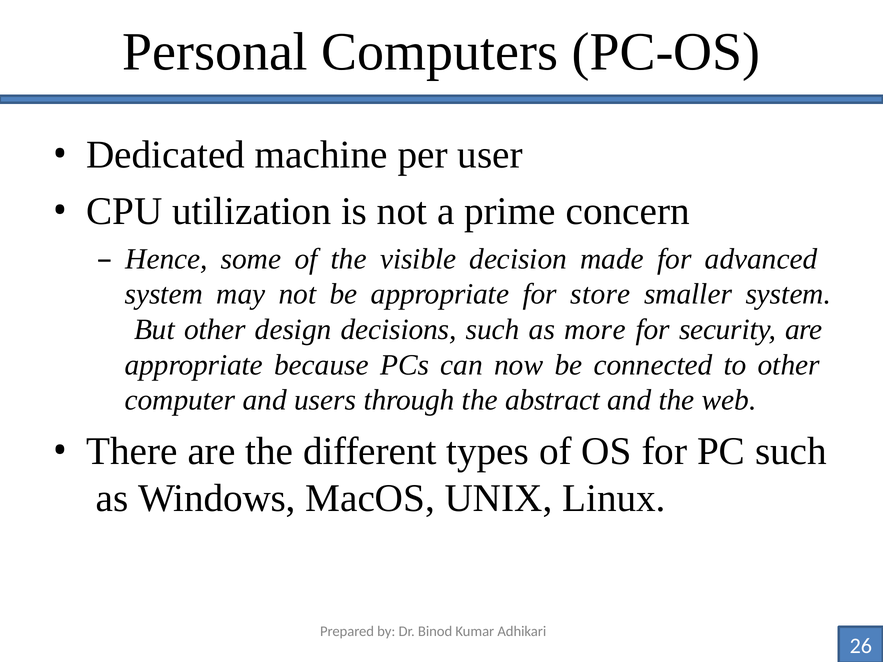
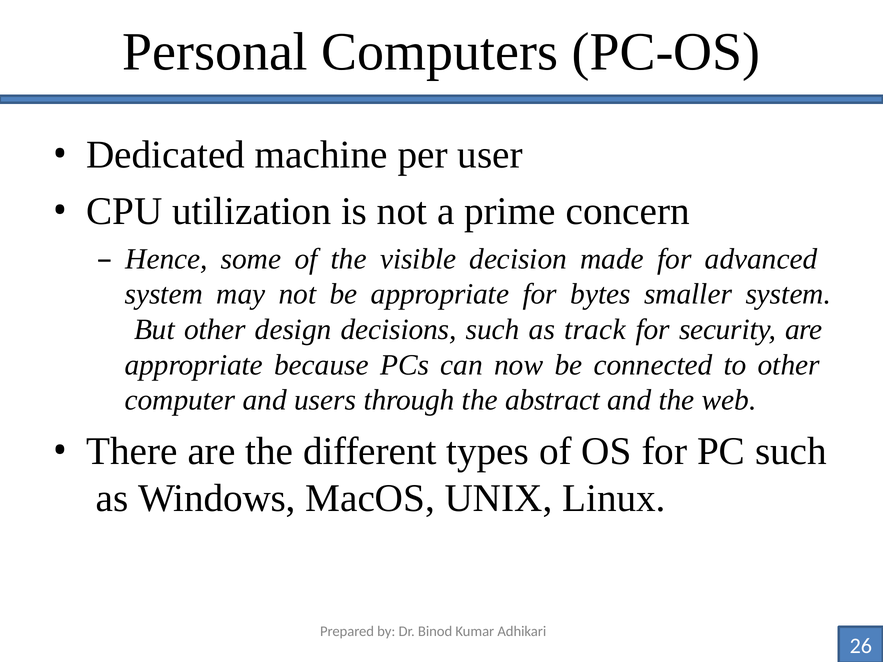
store: store -> bytes (600, 294)
more: more -> track (595, 330)
